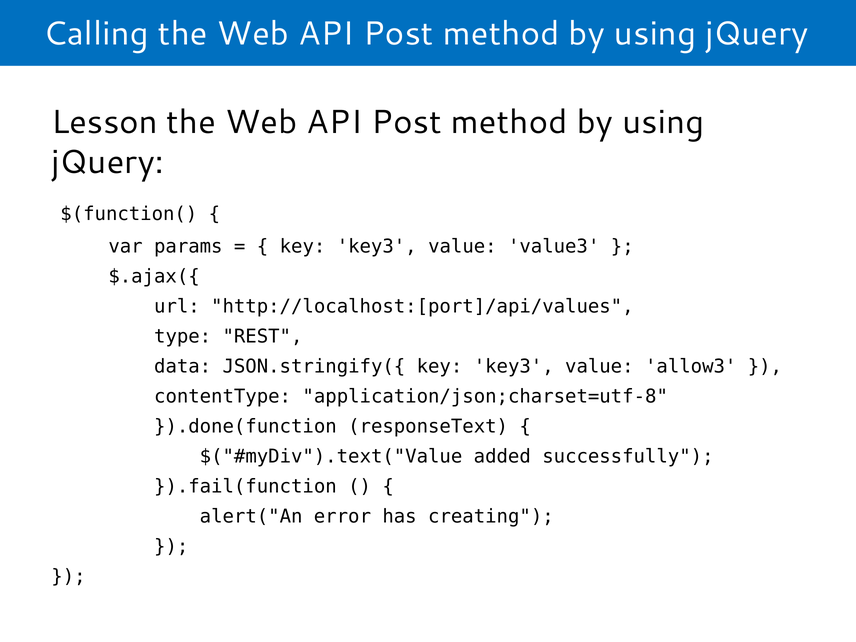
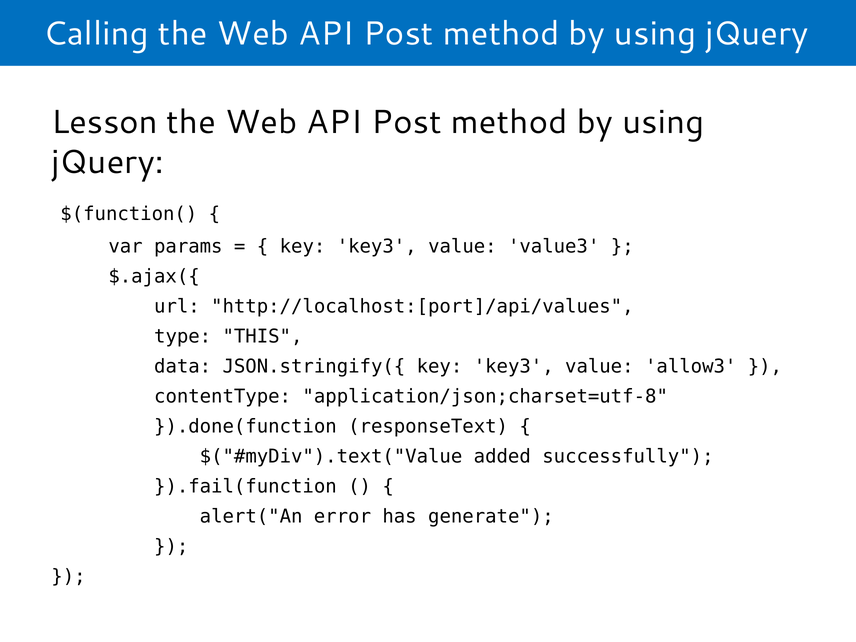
REST: REST -> THIS (263, 337)
creating: creating -> generate (491, 516)
